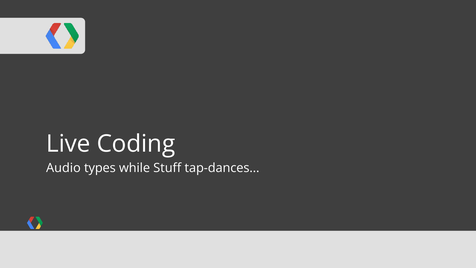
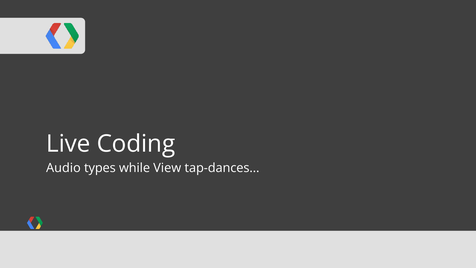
Stuff: Stuff -> View (167, 168)
